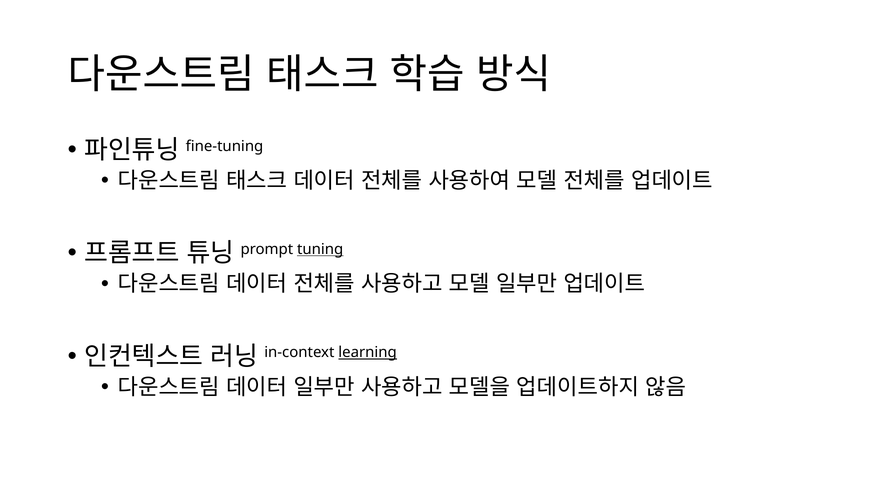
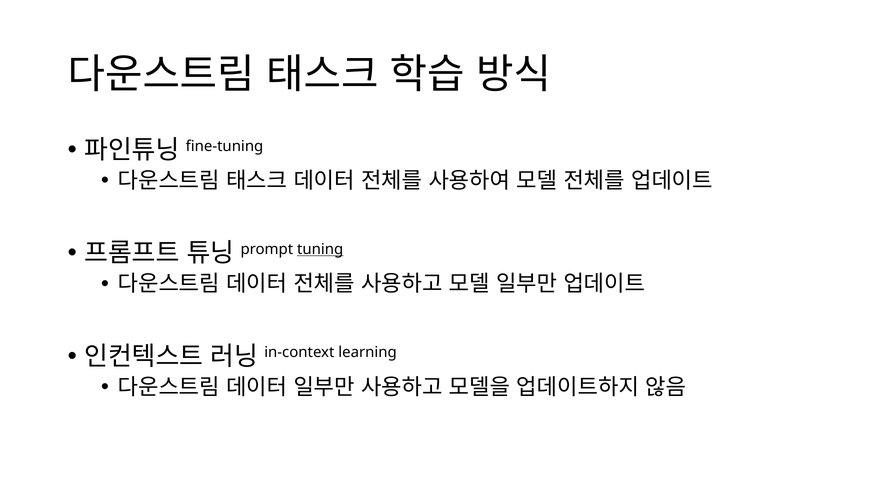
learning underline: present -> none (368, 352)
